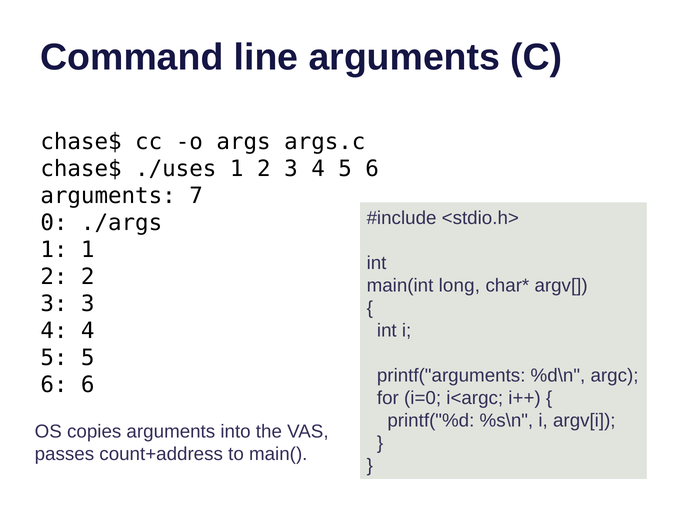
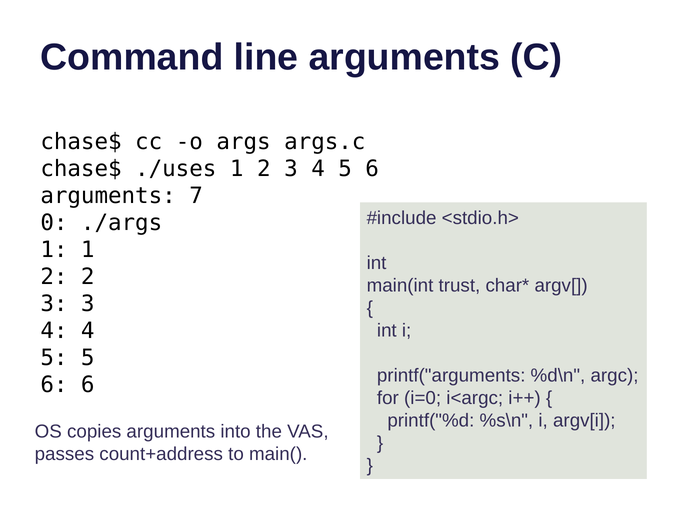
long: long -> trust (459, 286)
